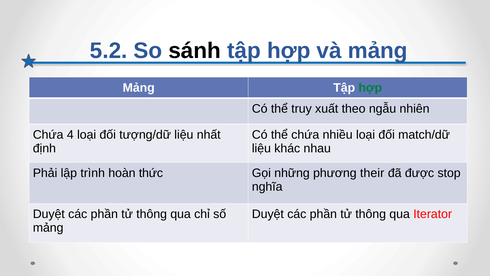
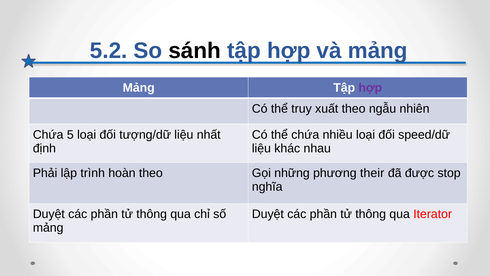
hợp colour: green -> purple (370, 88)
4: 4 -> 5 (70, 135)
match/dữ: match/dữ -> speed/dữ (424, 135)
hoàn thức: thức -> theo (151, 173)
